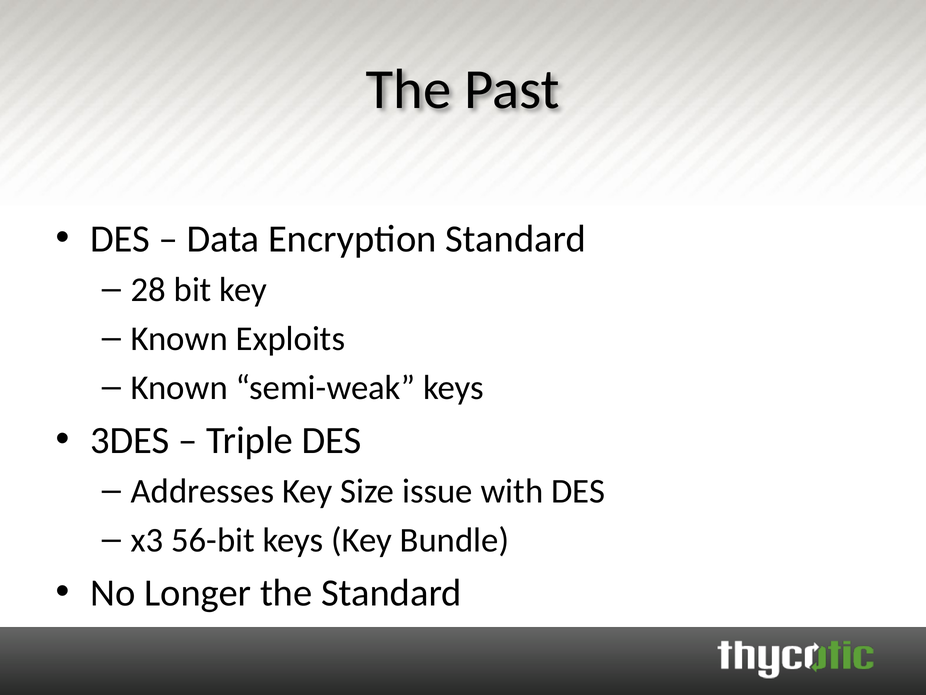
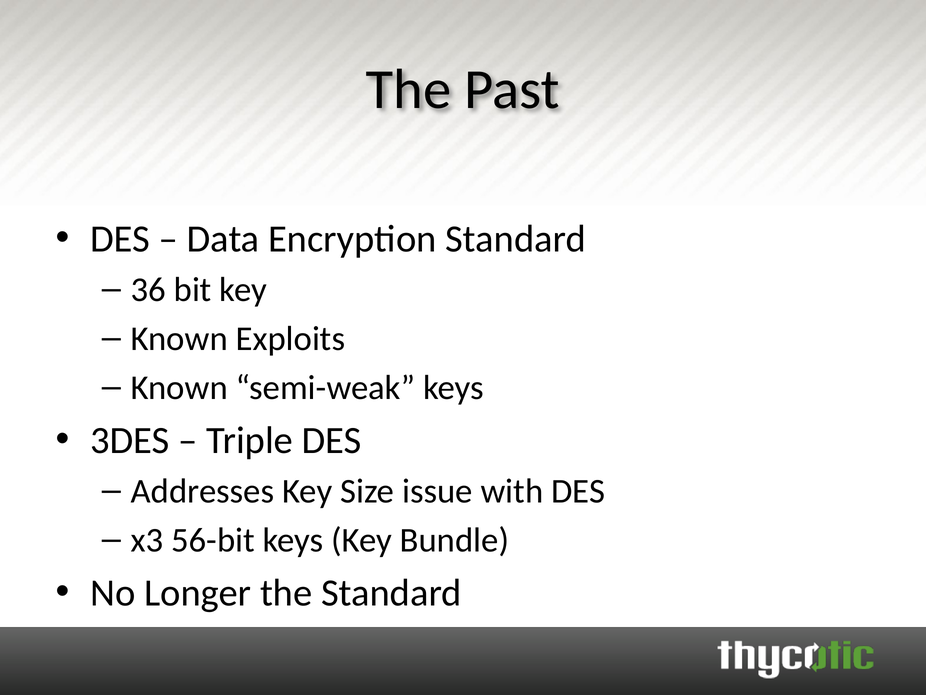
28: 28 -> 36 (148, 290)
